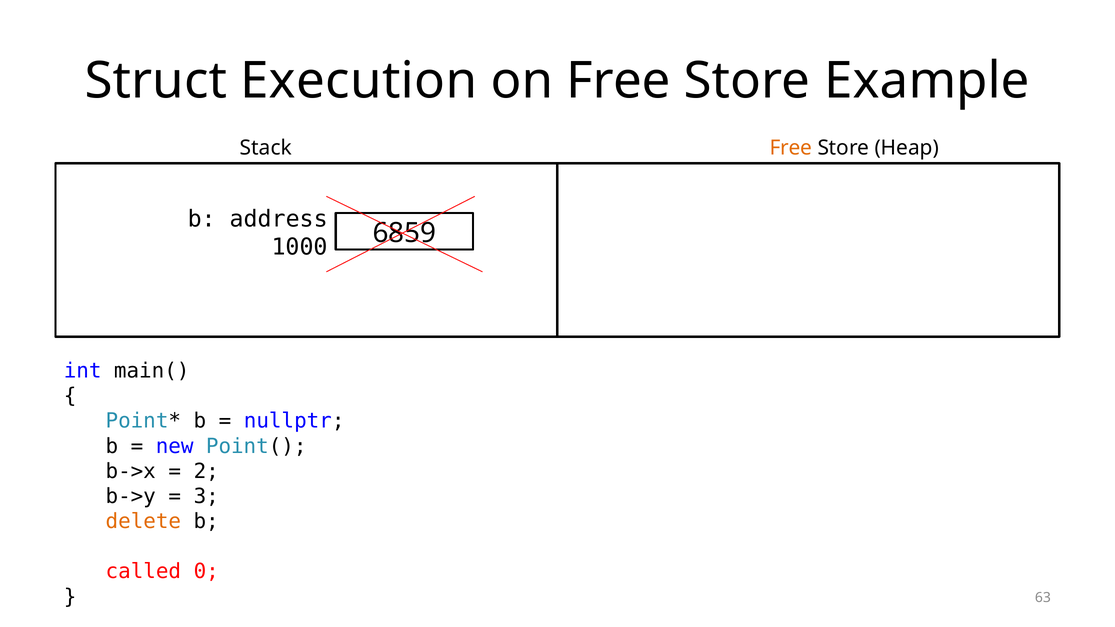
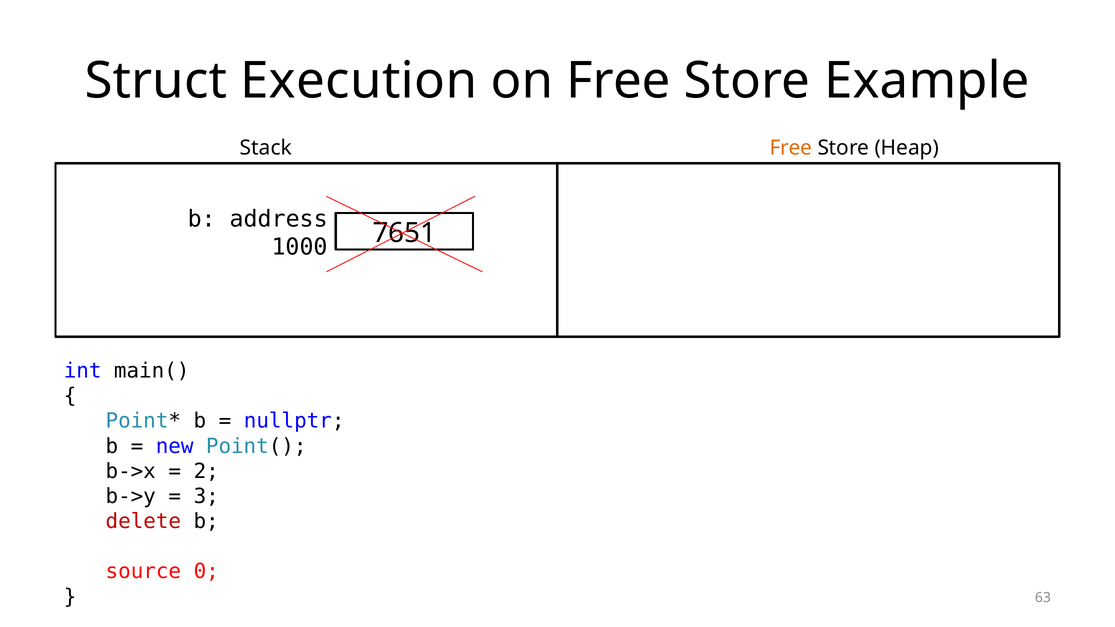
6859: 6859 -> 7651 (404, 233)
delete colour: orange -> red (143, 522)
called: called -> source (143, 572)
